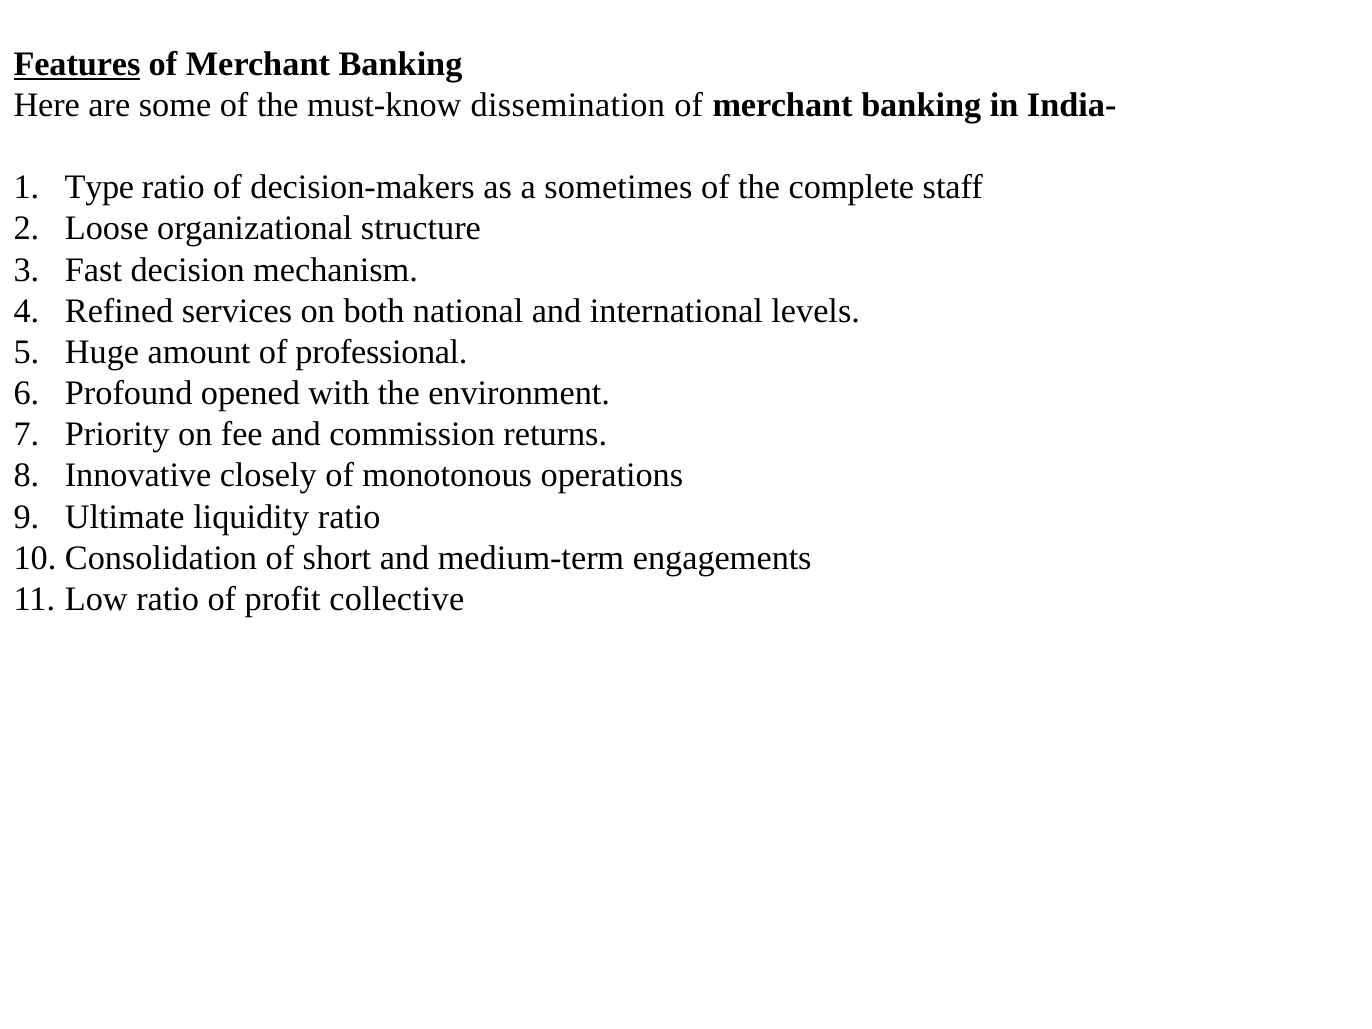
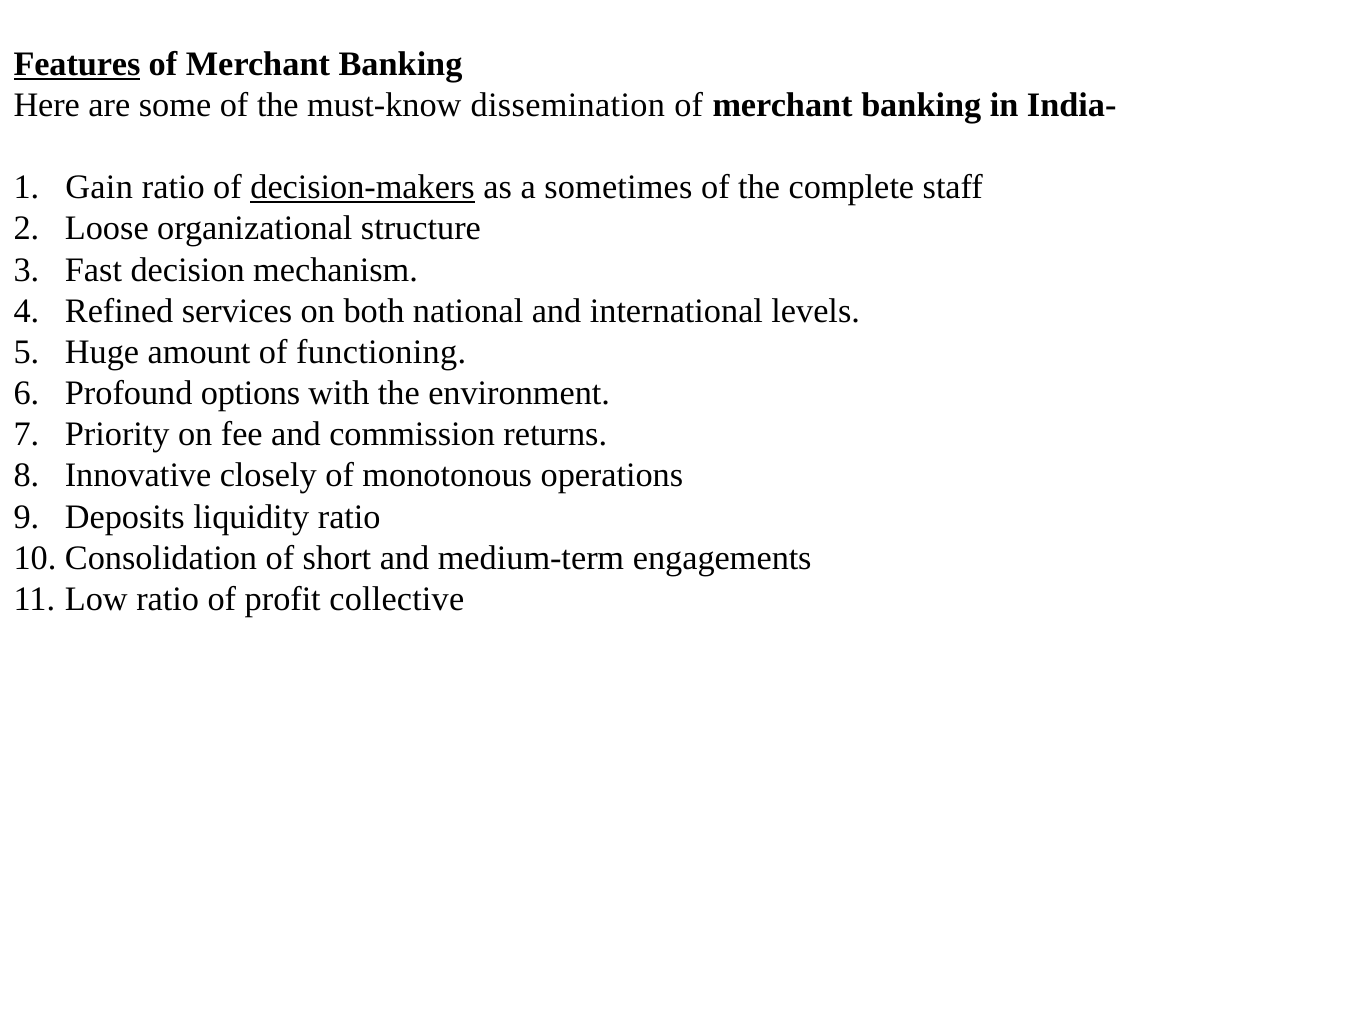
Type: Type -> Gain (99, 187)
decision-makers underline: none -> present (363, 187)
professional: professional -> functioning (381, 352)
opened: opened -> options (251, 393)
Ultimate: Ultimate -> Deposits (125, 517)
